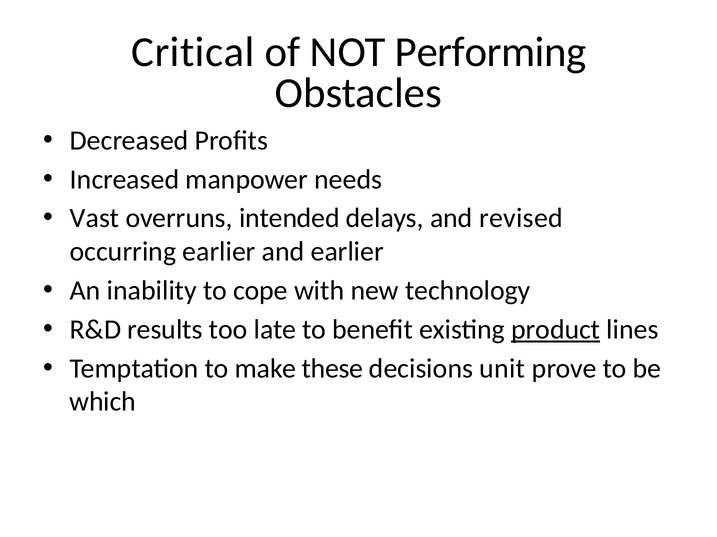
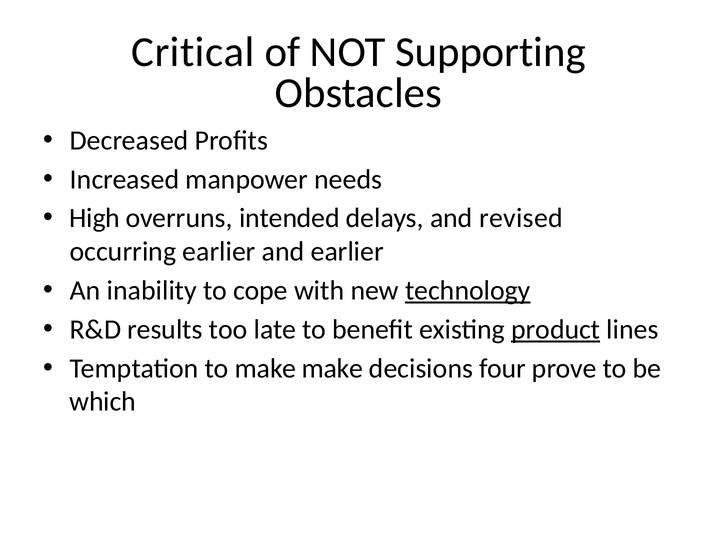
Performing: Performing -> Supporting (490, 52)
Vast: Vast -> High (95, 219)
technology underline: none -> present (468, 291)
make these: these -> make (333, 369)
unit: unit -> four (503, 369)
